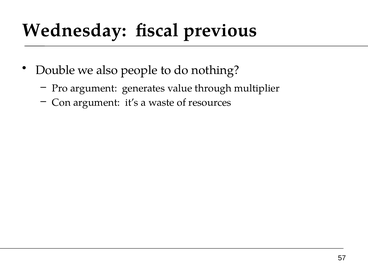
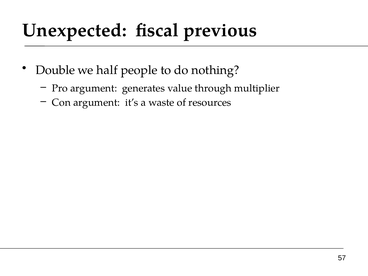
Wednesday: Wednesday -> Unexpected (74, 30)
also: also -> half (107, 70)
